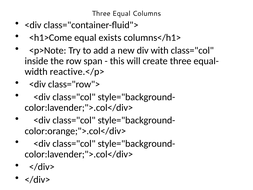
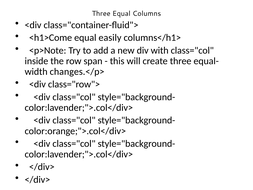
exists: exists -> easily (110, 38)
reactive.</p>: reactive.</p> -> changes.</p> (77, 72)
